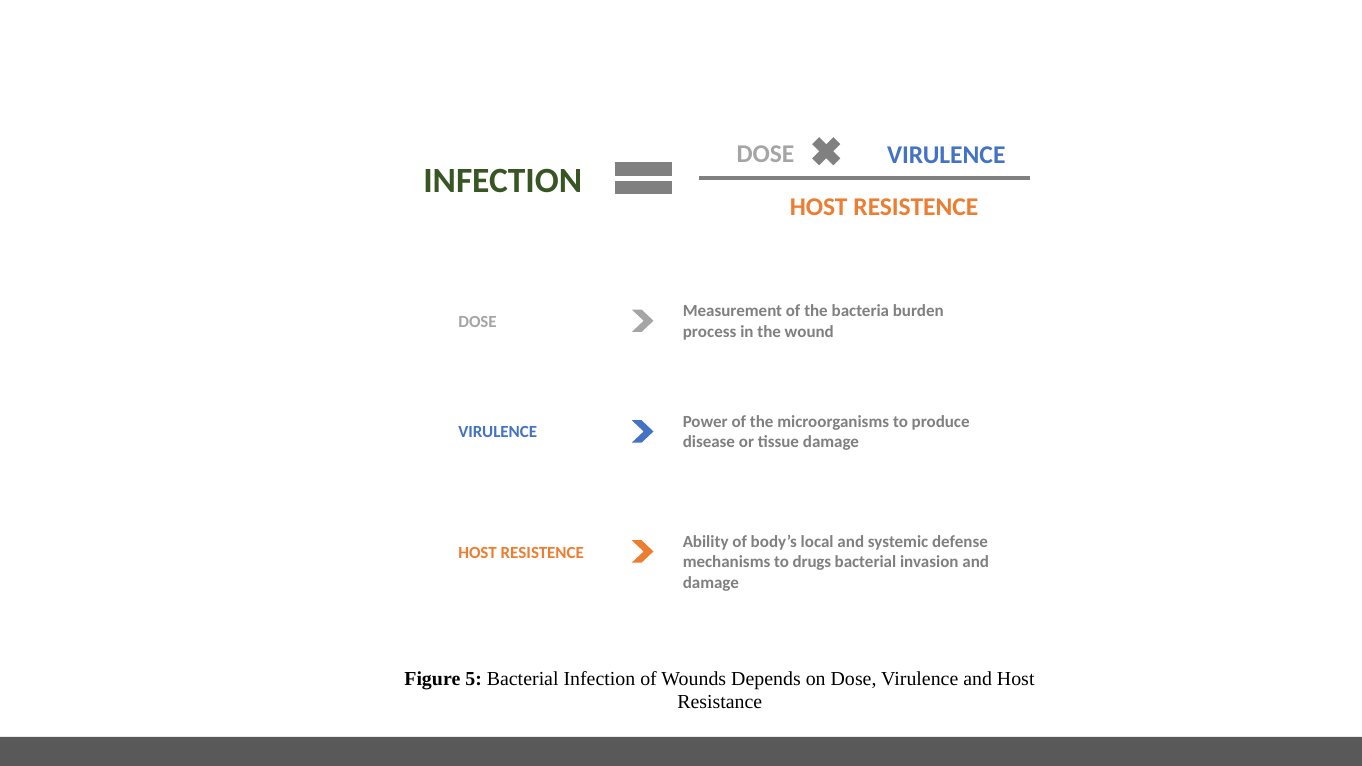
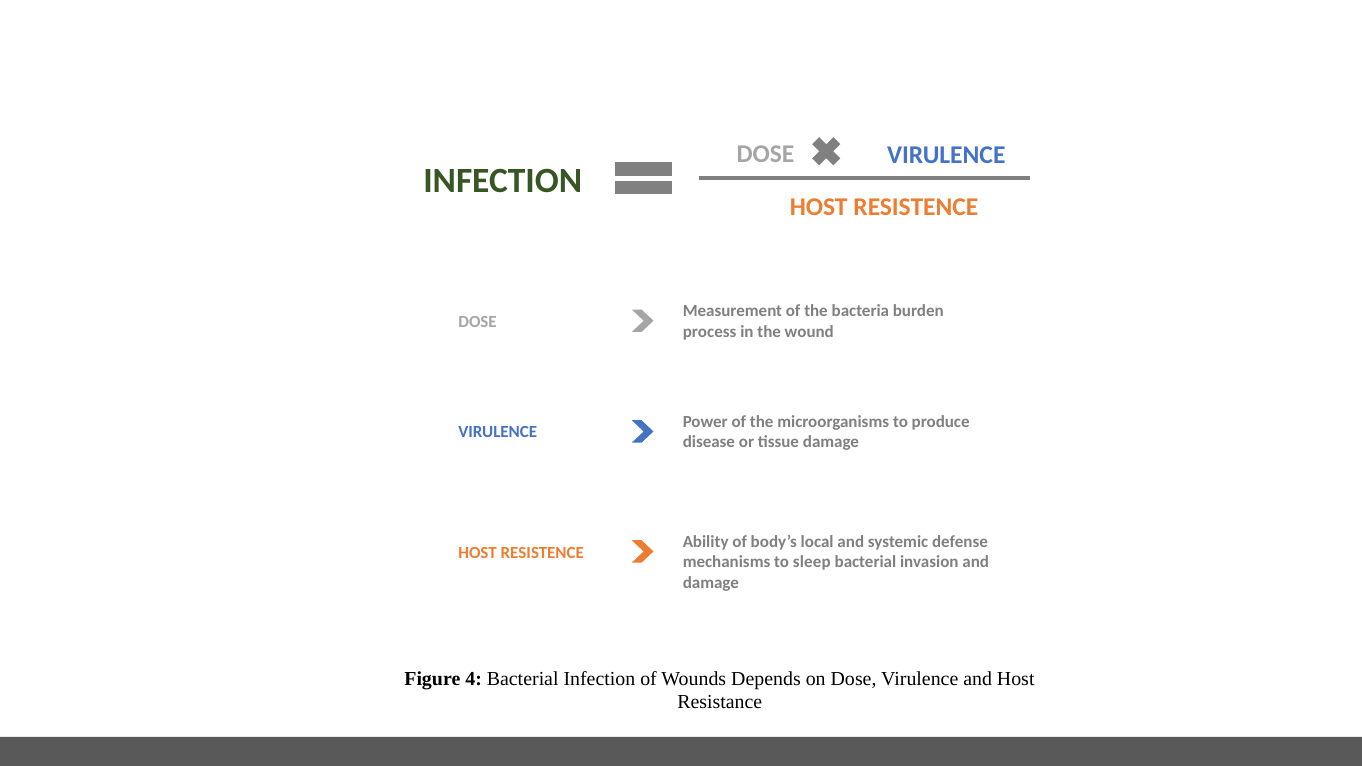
drugs: drugs -> sleep (812, 562)
5: 5 -> 4 (474, 679)
